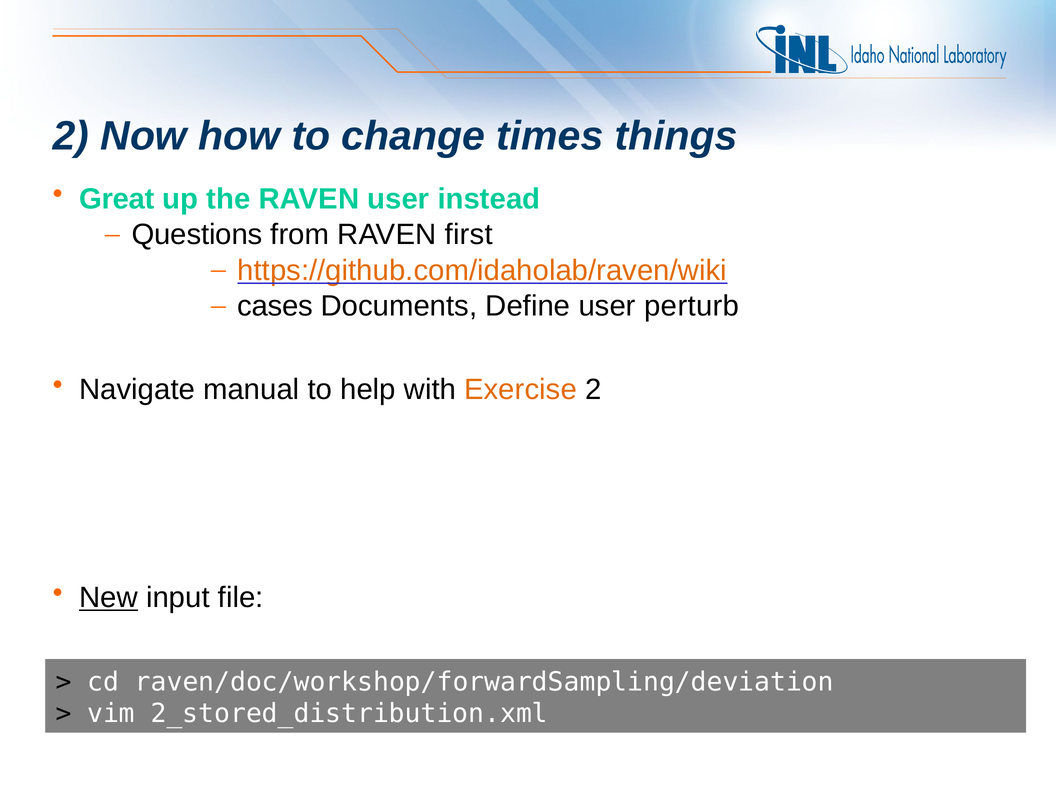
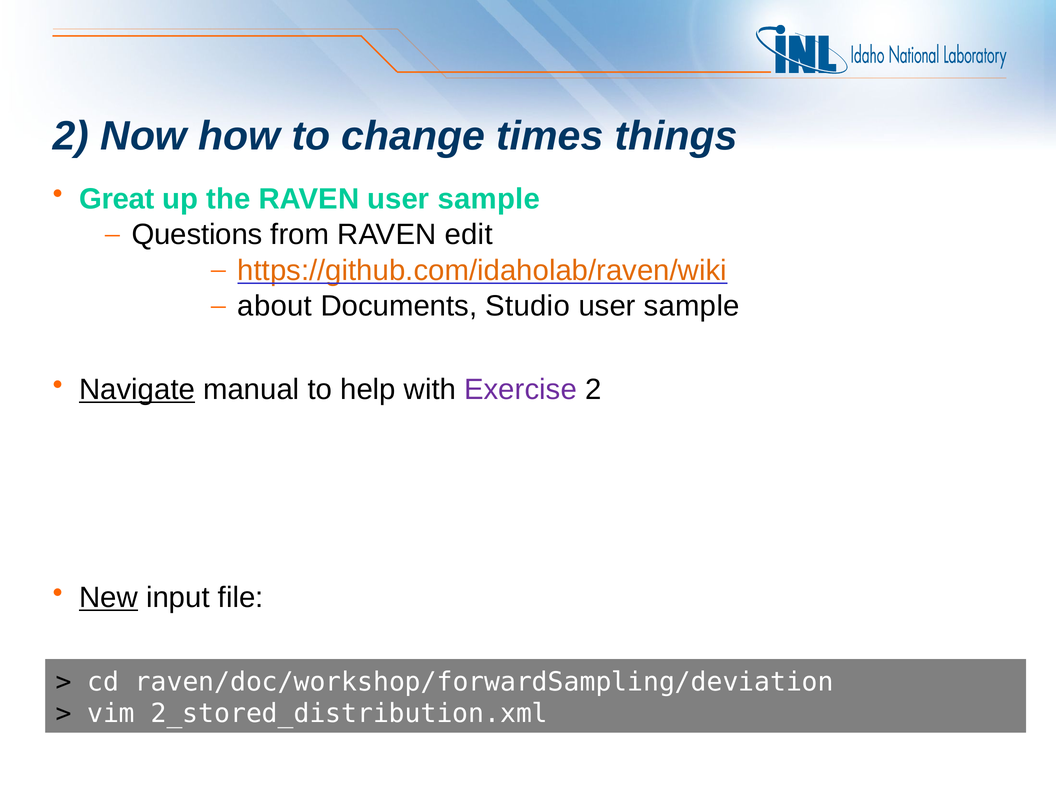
RAVEN user instead: instead -> sample (489, 199)
first: first -> edit (469, 235)
cases: cases -> about (275, 306)
Define: Define -> Studio (528, 306)
perturb: perturb -> sample (692, 306)
Navigate underline: none -> present (137, 390)
Exercise colour: orange -> purple (521, 390)
